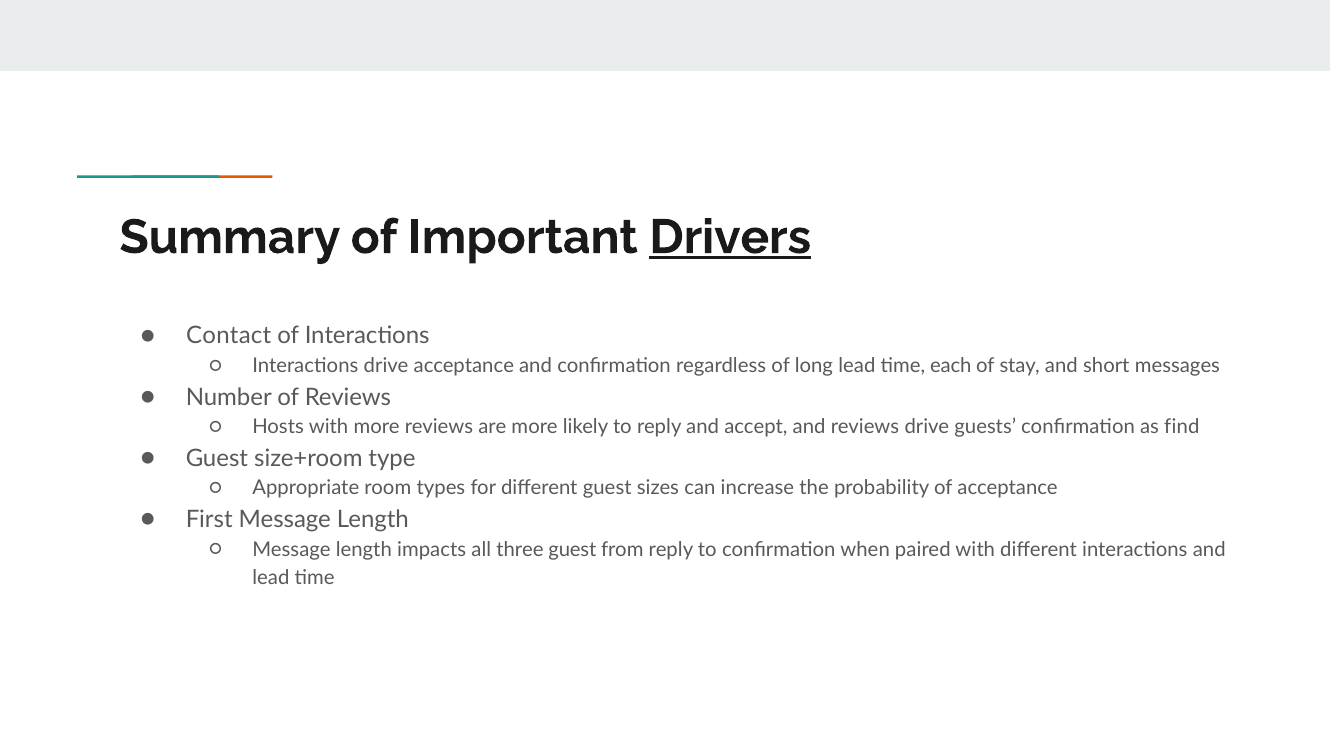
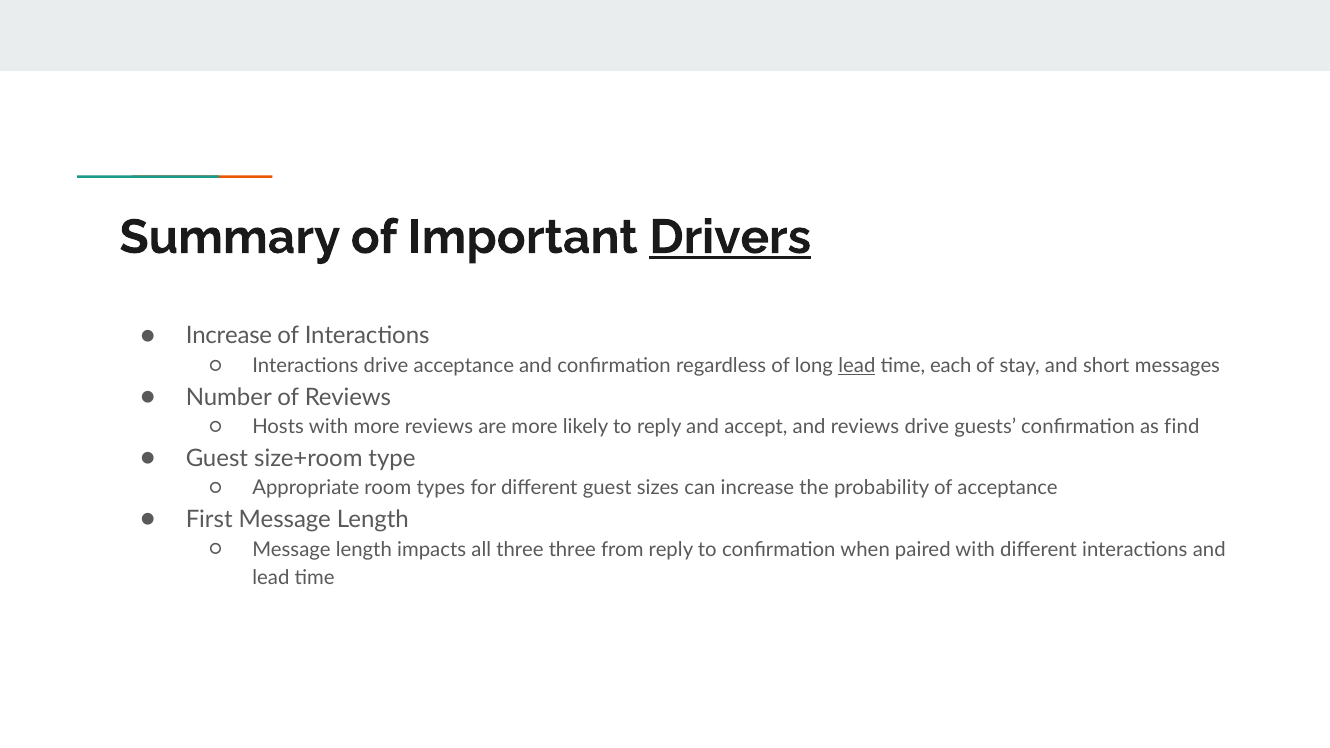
Contact: Contact -> Increase (229, 336)
lead underline: none -> present (857, 366)
three guest: guest -> three (572, 550)
